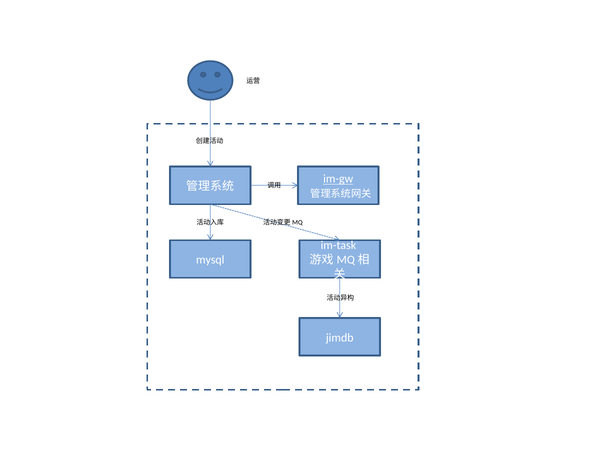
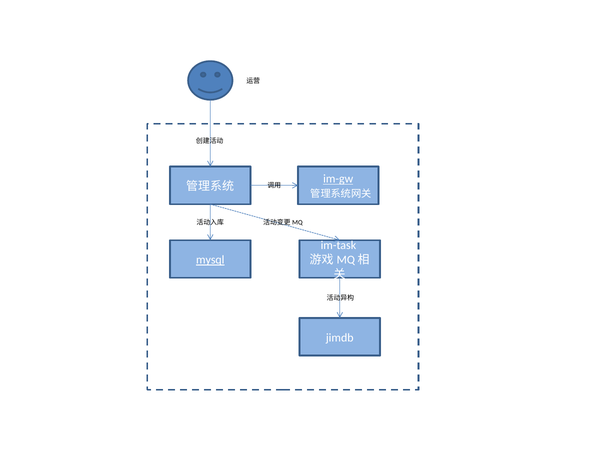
mysql underline: none -> present (210, 260)
